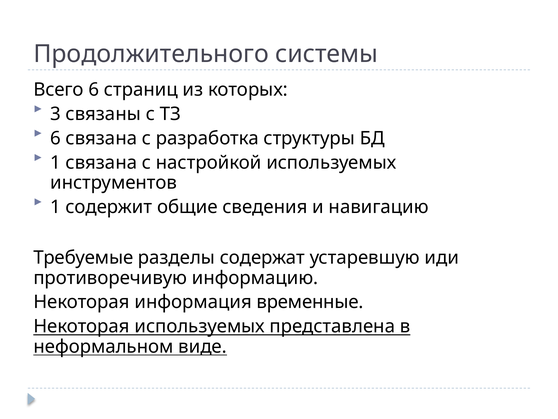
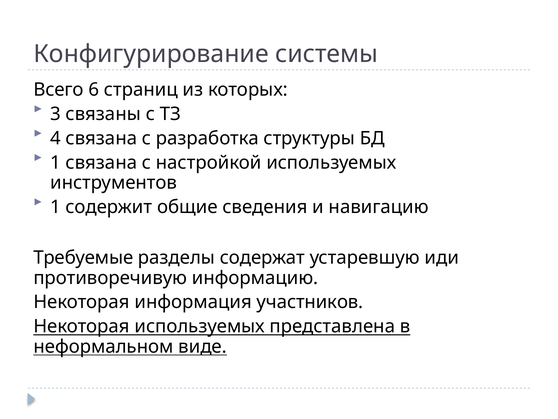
Продолжительного: Продолжительного -> Конфигурирование (151, 54)
6: 6 -> 4 (55, 138)
временные: временные -> участников (310, 302)
